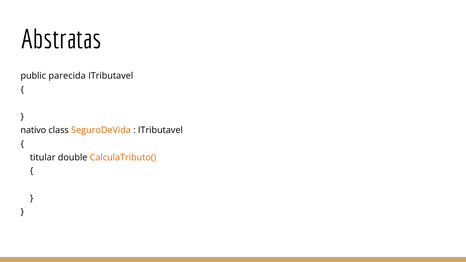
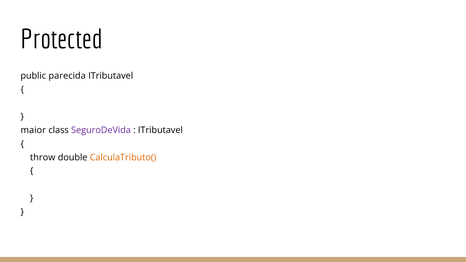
Abstratas: Abstratas -> Protected (61, 39)
nativo: nativo -> maior (33, 130)
SeguroDeVida colour: orange -> purple (101, 130)
titular: titular -> throw (43, 157)
